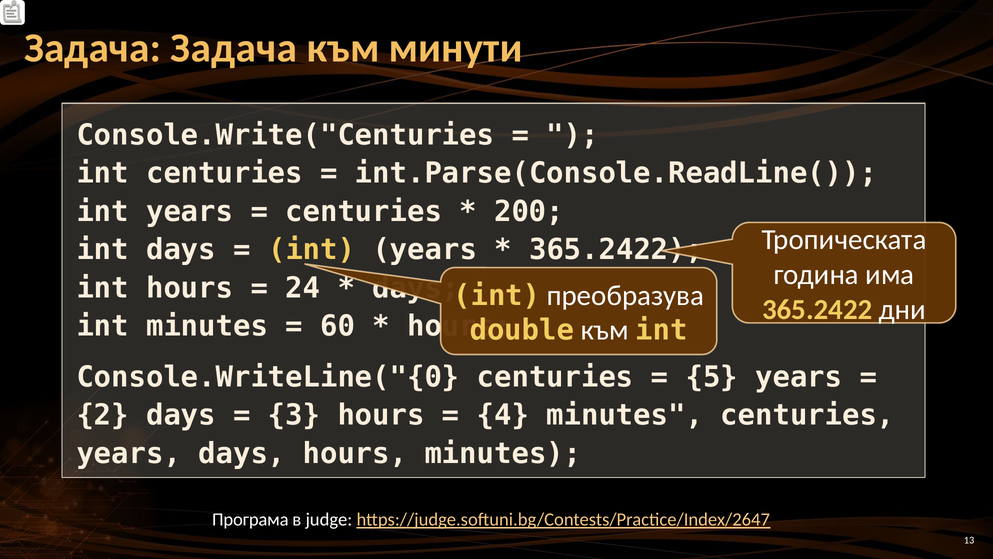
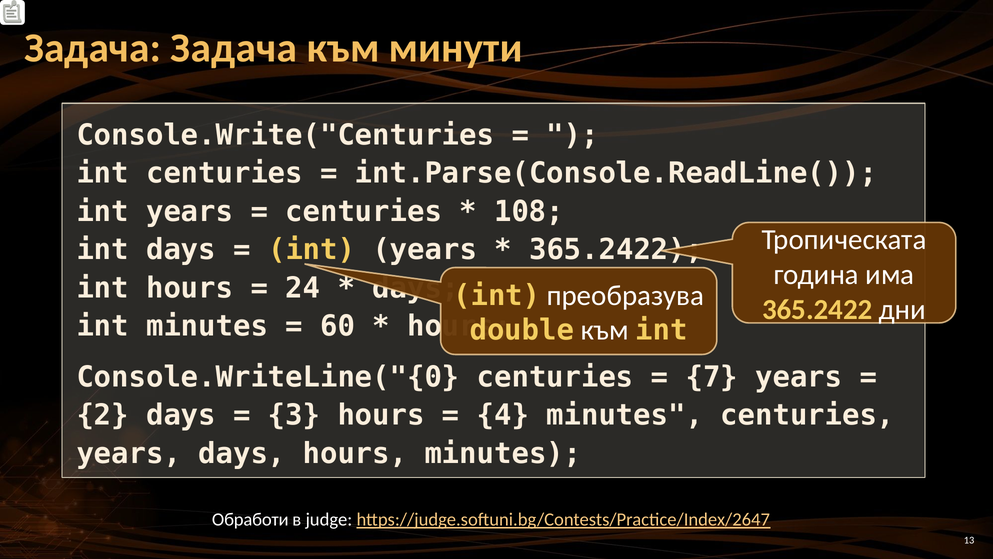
200: 200 -> 108 (529, 211)
5: 5 -> 7 (712, 377)
Програма: Програма -> Обработи (250, 519)
